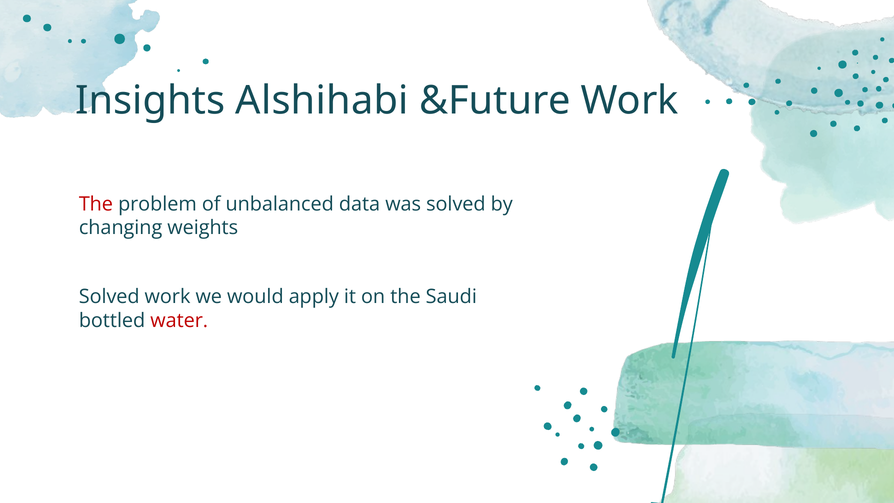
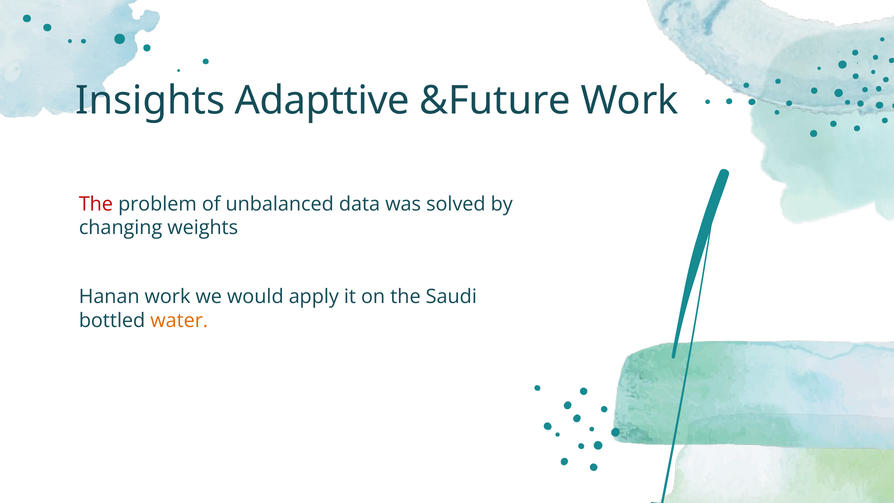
Alshihabi: Alshihabi -> Adapttive (322, 100)
Solved: Solved -> Hanan (109, 297)
water colour: red -> orange (179, 321)
